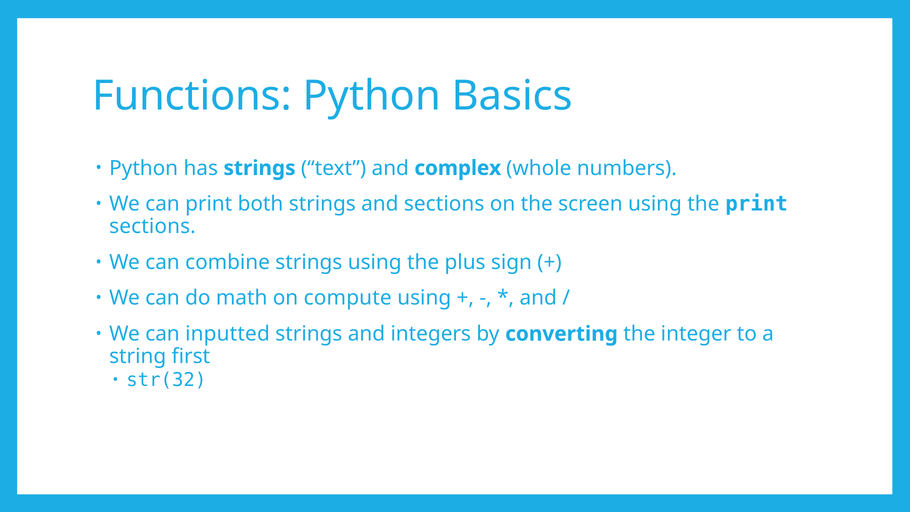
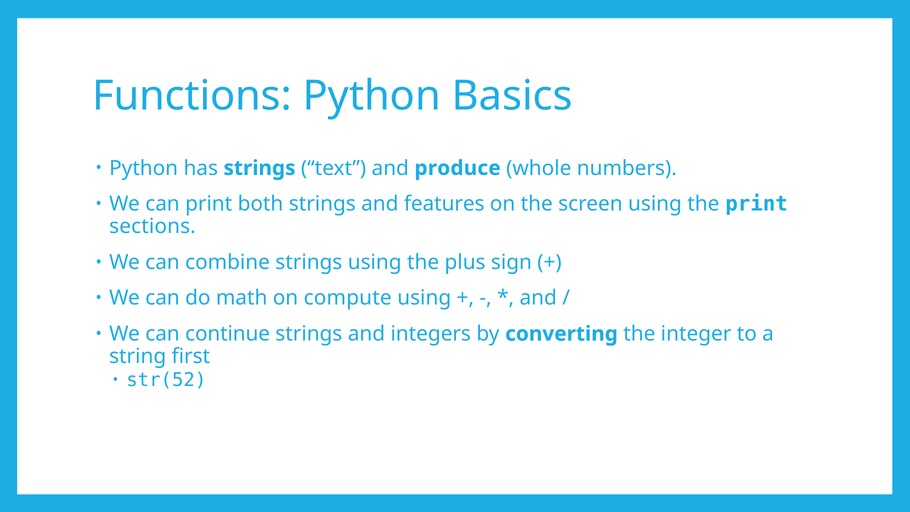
complex: complex -> produce (458, 168)
and sections: sections -> features (444, 204)
inputted: inputted -> continue (228, 334)
str(32: str(32 -> str(52 (166, 380)
